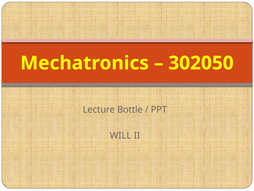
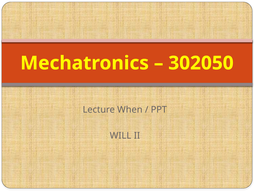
Bottle: Bottle -> When (130, 109)
